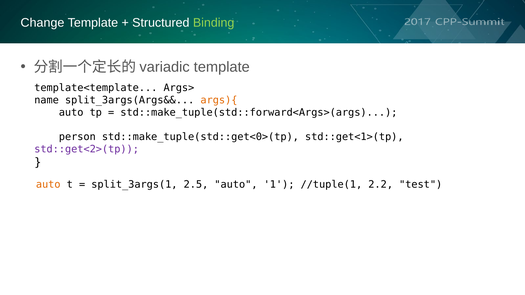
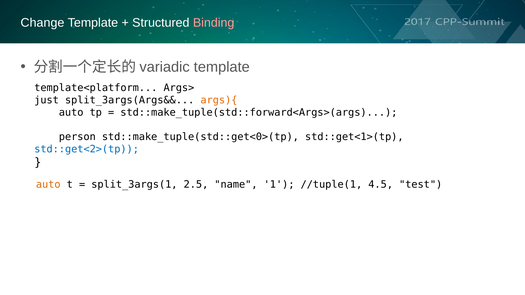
Binding colour: light green -> pink (214, 23)
template<template: template<template -> template<platform (96, 88)
name: name -> just (47, 100)
std::get<2>(tp colour: purple -> blue (87, 149)
2.5 auto: auto -> name (236, 185)
2.2: 2.2 -> 4.5 (381, 185)
